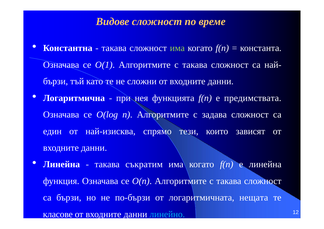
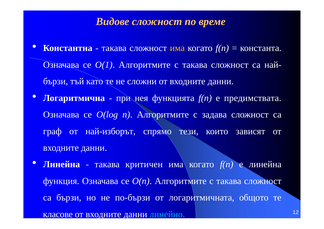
има colour: light green -> yellow (177, 48)
един: един -> граф (52, 131)
най-изисква: най-изисква -> най-изборът (111, 131)
съкратим: съкратим -> критичен (144, 165)
нещата: нещата -> общото (254, 198)
